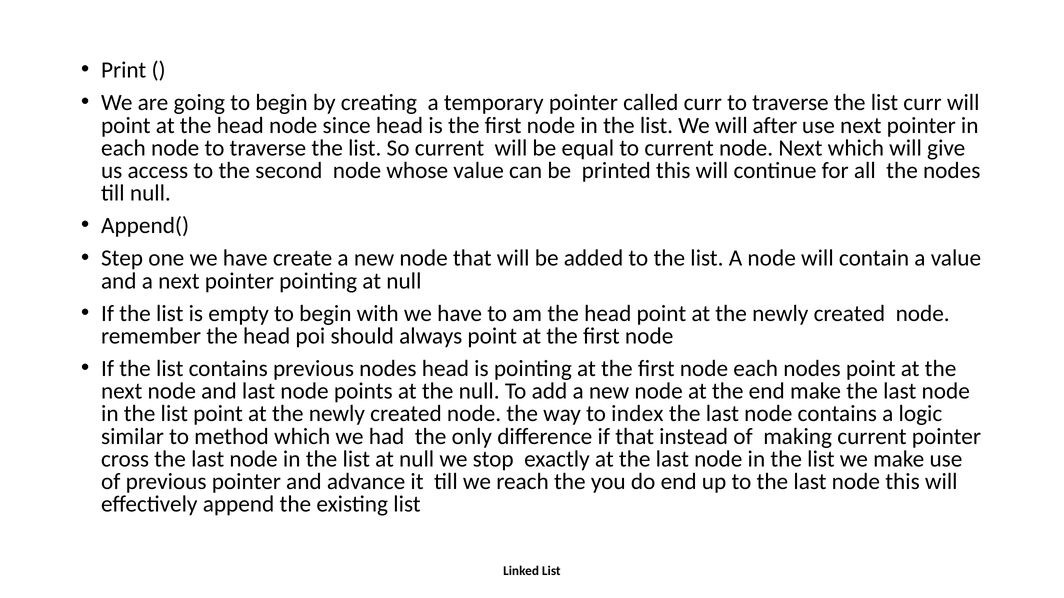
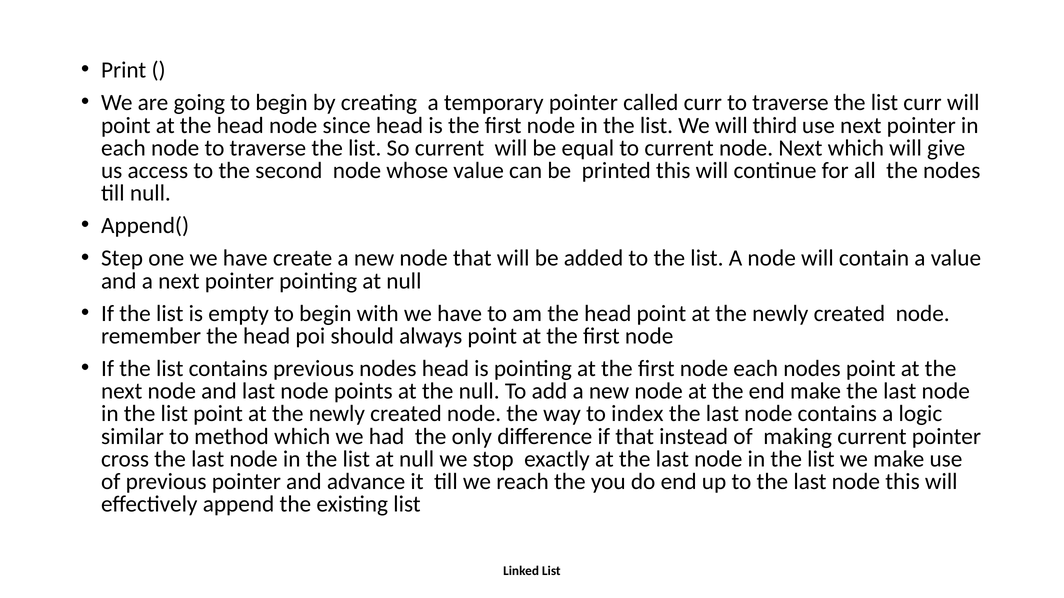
after: after -> third (775, 125)
